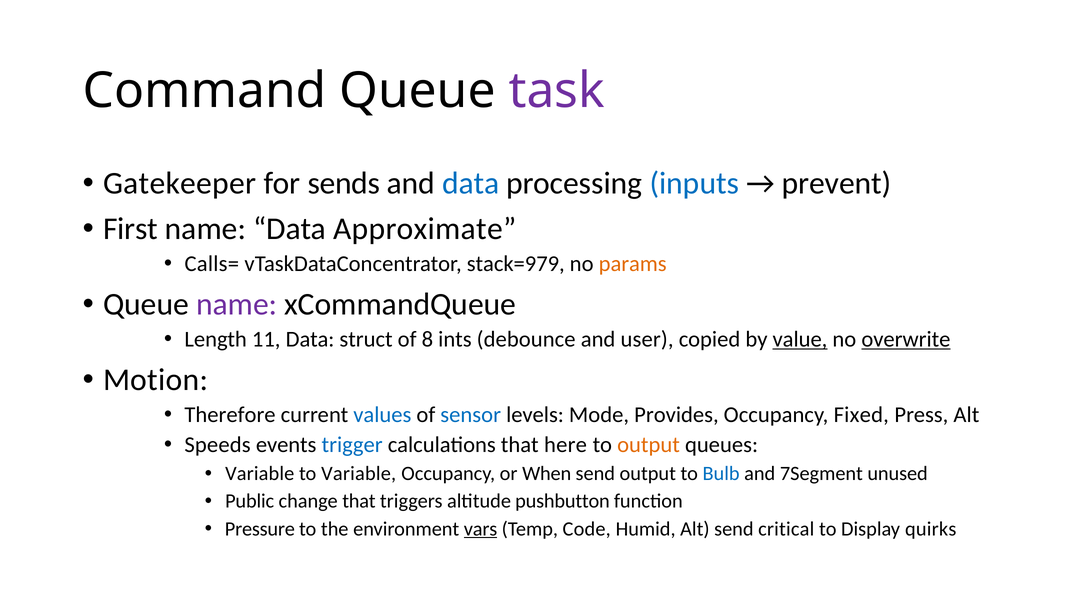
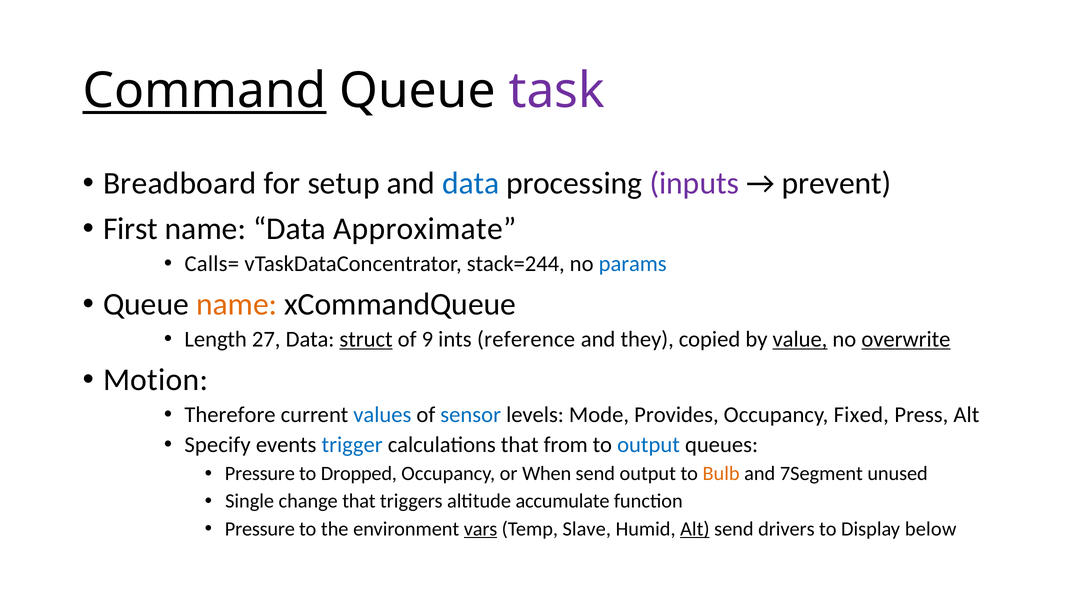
Command underline: none -> present (205, 91)
Gatekeeper: Gatekeeper -> Breadboard (180, 183)
sends: sends -> setup (344, 183)
inputs colour: blue -> purple (694, 183)
stack=979: stack=979 -> stack=244 (516, 264)
params colour: orange -> blue (633, 264)
name colour: purple -> orange (237, 304)
11: 11 -> 27 (266, 339)
struct underline: none -> present (366, 339)
8: 8 -> 9 (427, 339)
debounce: debounce -> reference (526, 339)
user: user -> they (647, 339)
Speeds: Speeds -> Specify (218, 445)
here: here -> from (566, 445)
output colour: orange -> blue (648, 445)
Variable: Variable -> Pressure (260, 474)
to Variable: Variable -> Dropped (359, 474)
Bulb colour: blue -> orange (721, 474)
Public: Public -> Single (250, 502)
pushbutton: pushbutton -> accumulate (563, 502)
Code: Code -> Slave (587, 529)
Alt underline: none -> present (695, 529)
critical: critical -> drivers (786, 529)
quirks: quirks -> below (931, 529)
